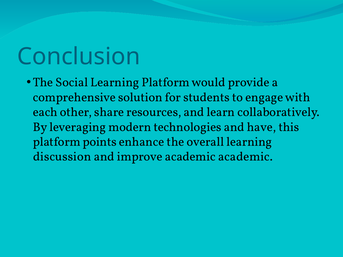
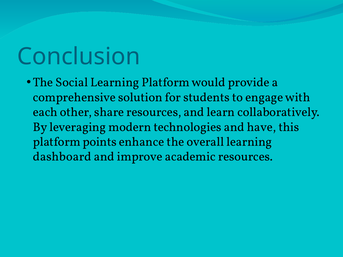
discussion: discussion -> dashboard (62, 157)
academic academic: academic -> resources (245, 157)
